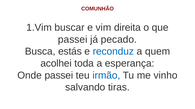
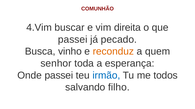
1.Vim: 1.Vim -> 4.Vim (39, 28)
estás: estás -> vinho (70, 52)
reconduz colour: blue -> orange (113, 52)
acolhei: acolhei -> senhor (56, 64)
vinho: vinho -> todos (166, 76)
tiras: tiras -> filho (119, 88)
